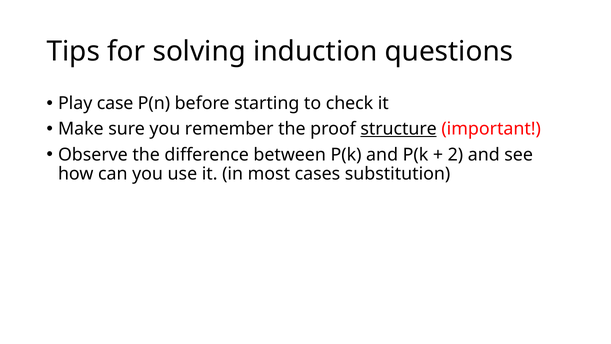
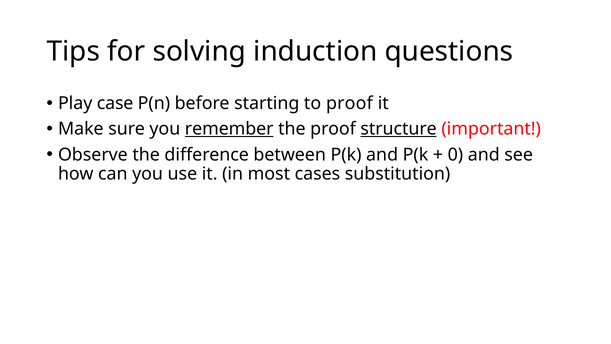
to check: check -> proof (349, 103)
remember underline: none -> present (229, 129)
2: 2 -> 0 (455, 155)
